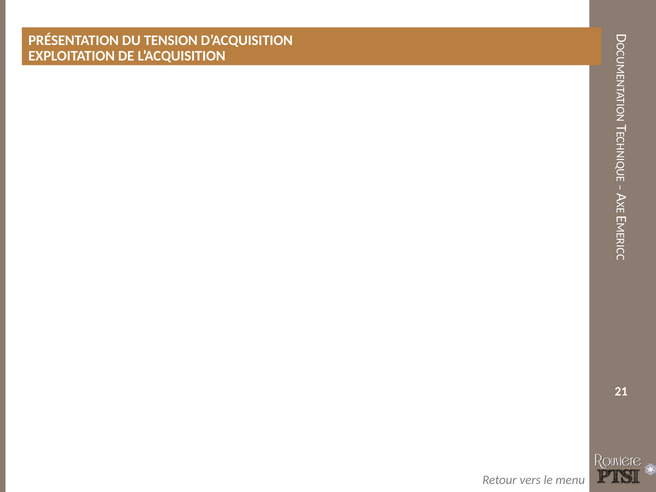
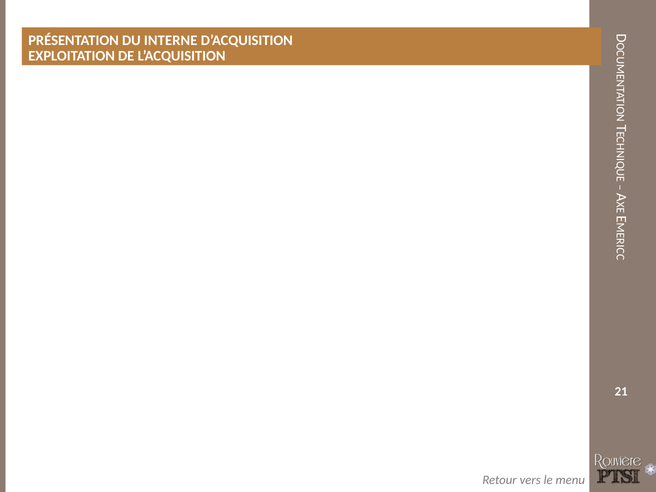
TENSION: TENSION -> INTERNE (171, 40)
